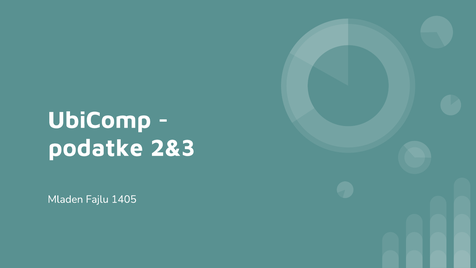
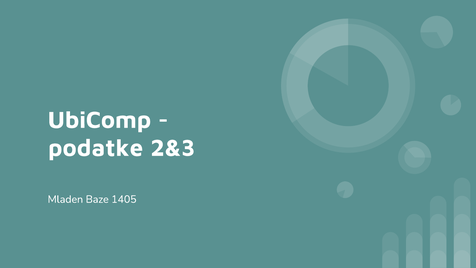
Fajlu: Fajlu -> Baze (97, 199)
